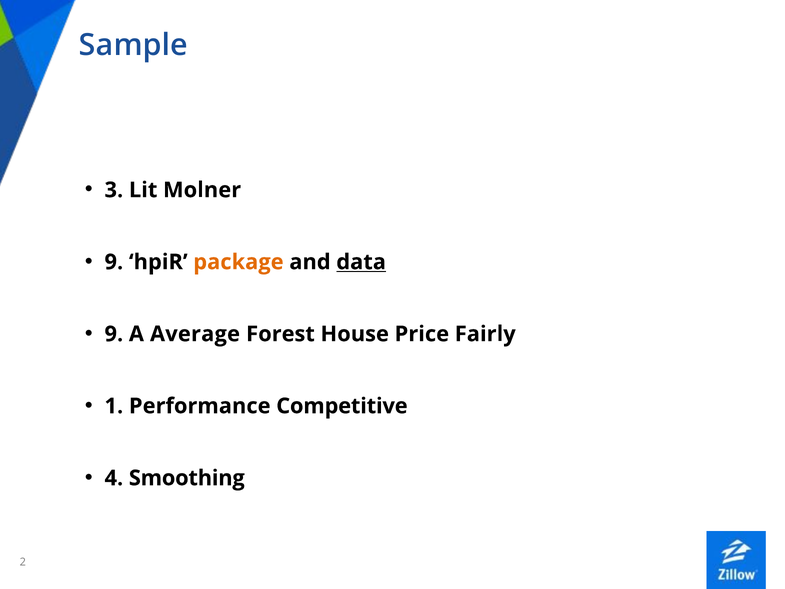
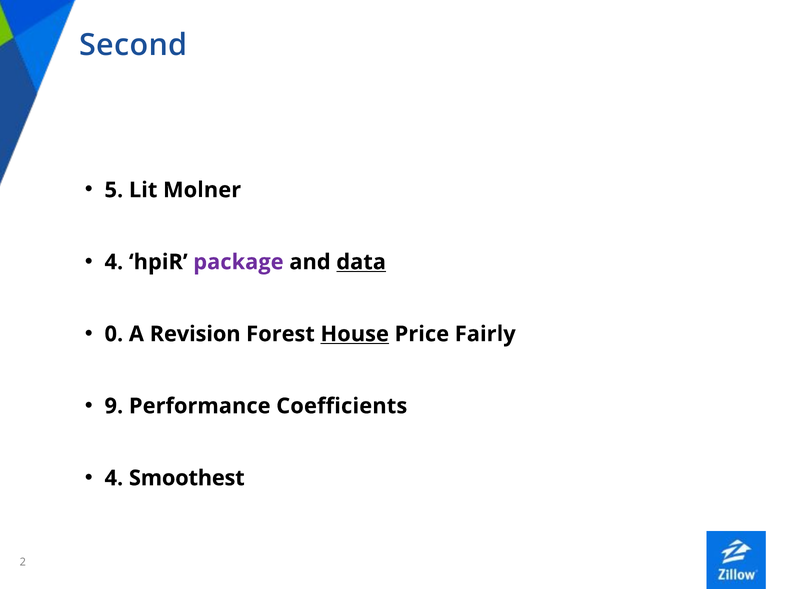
Sample: Sample -> Second (133, 45)
3: 3 -> 5 (114, 190)
9: 9 -> 4 (114, 262)
package colour: orange -> purple (238, 262)
9: 9 -> 0 (114, 334)
Average: Average -> Revision (195, 334)
House underline: none -> present (355, 334)
1: 1 -> 9 (114, 406)
Competitive: Competitive -> Coefficients (342, 406)
Smoothing: Smoothing -> Smoothest (187, 478)
